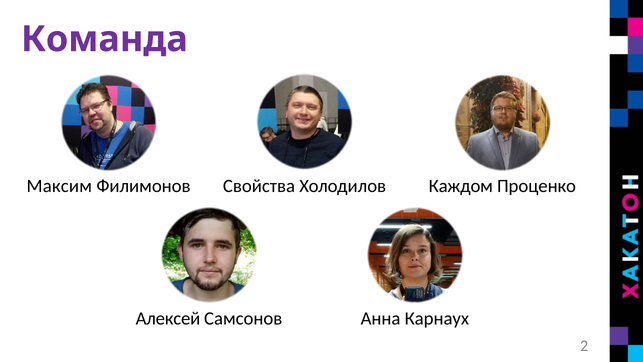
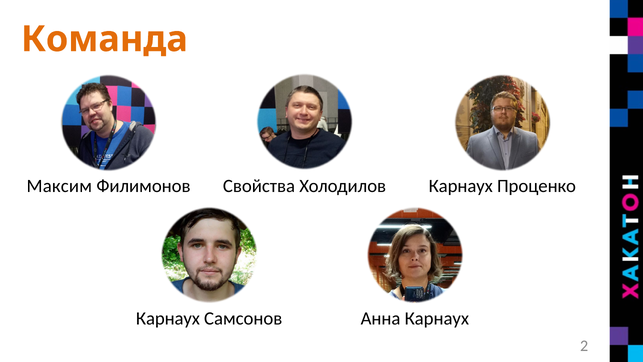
Команда colour: purple -> orange (104, 39)
Каждом: Каждом -> Карнаух (461, 186)
Алексей: Алексей -> Карнаух (168, 318)
